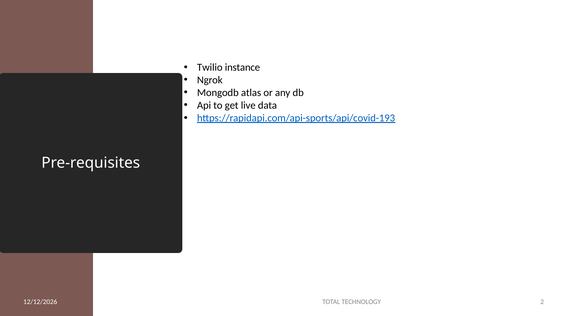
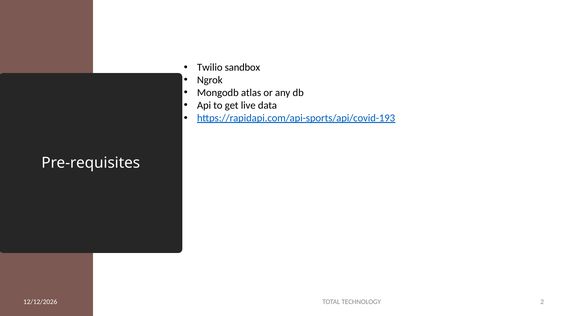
instance: instance -> sandbox (242, 68)
